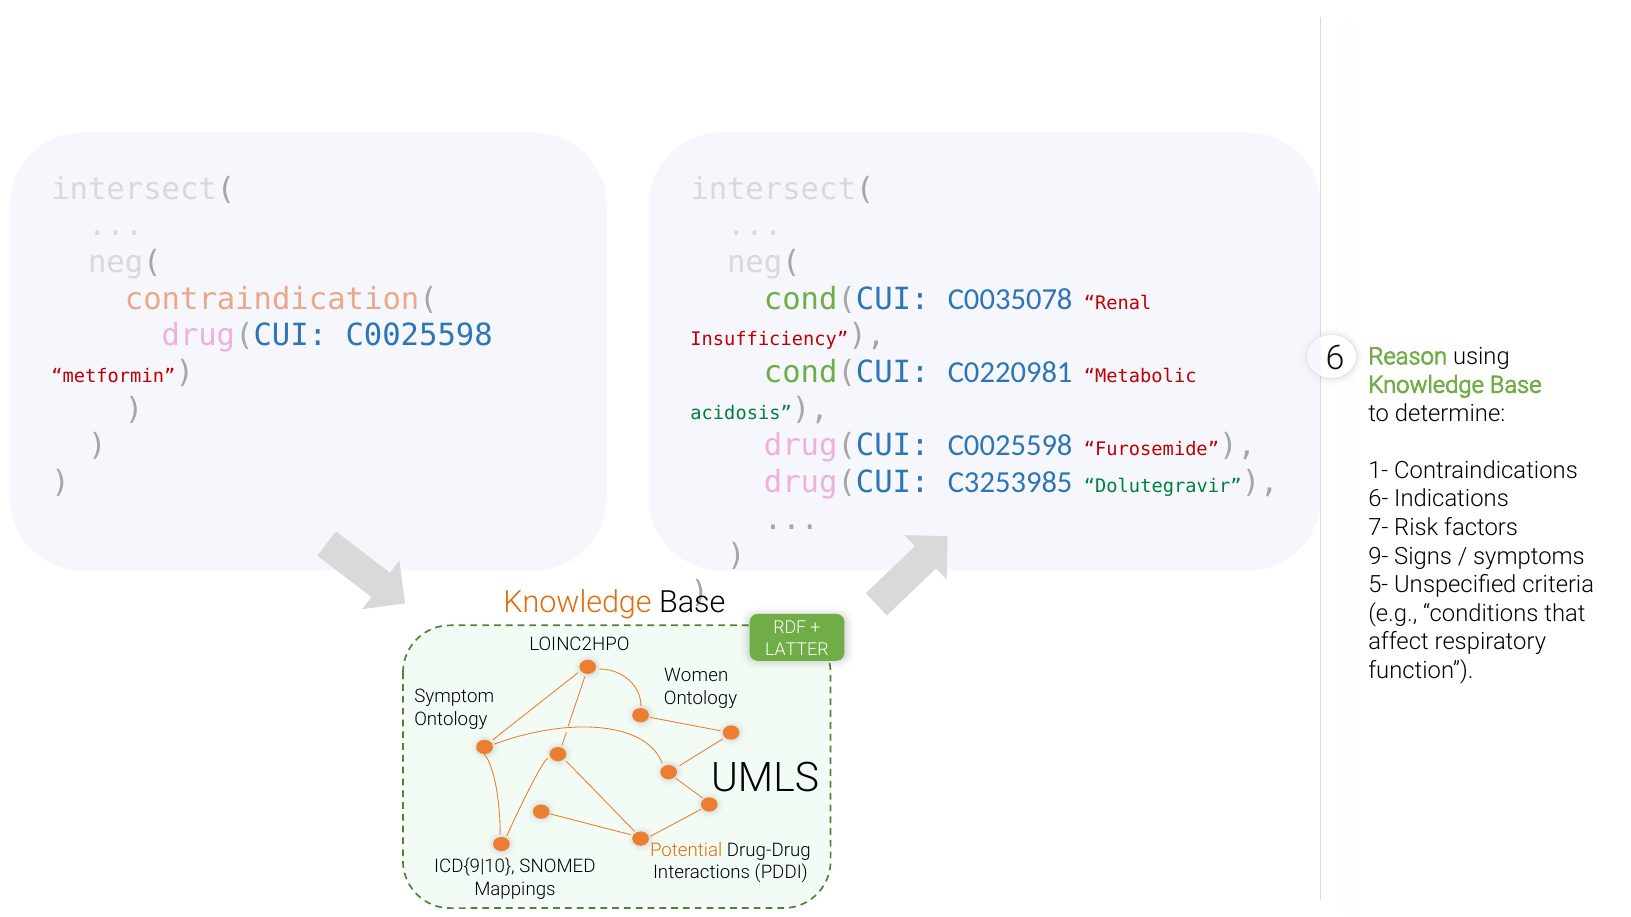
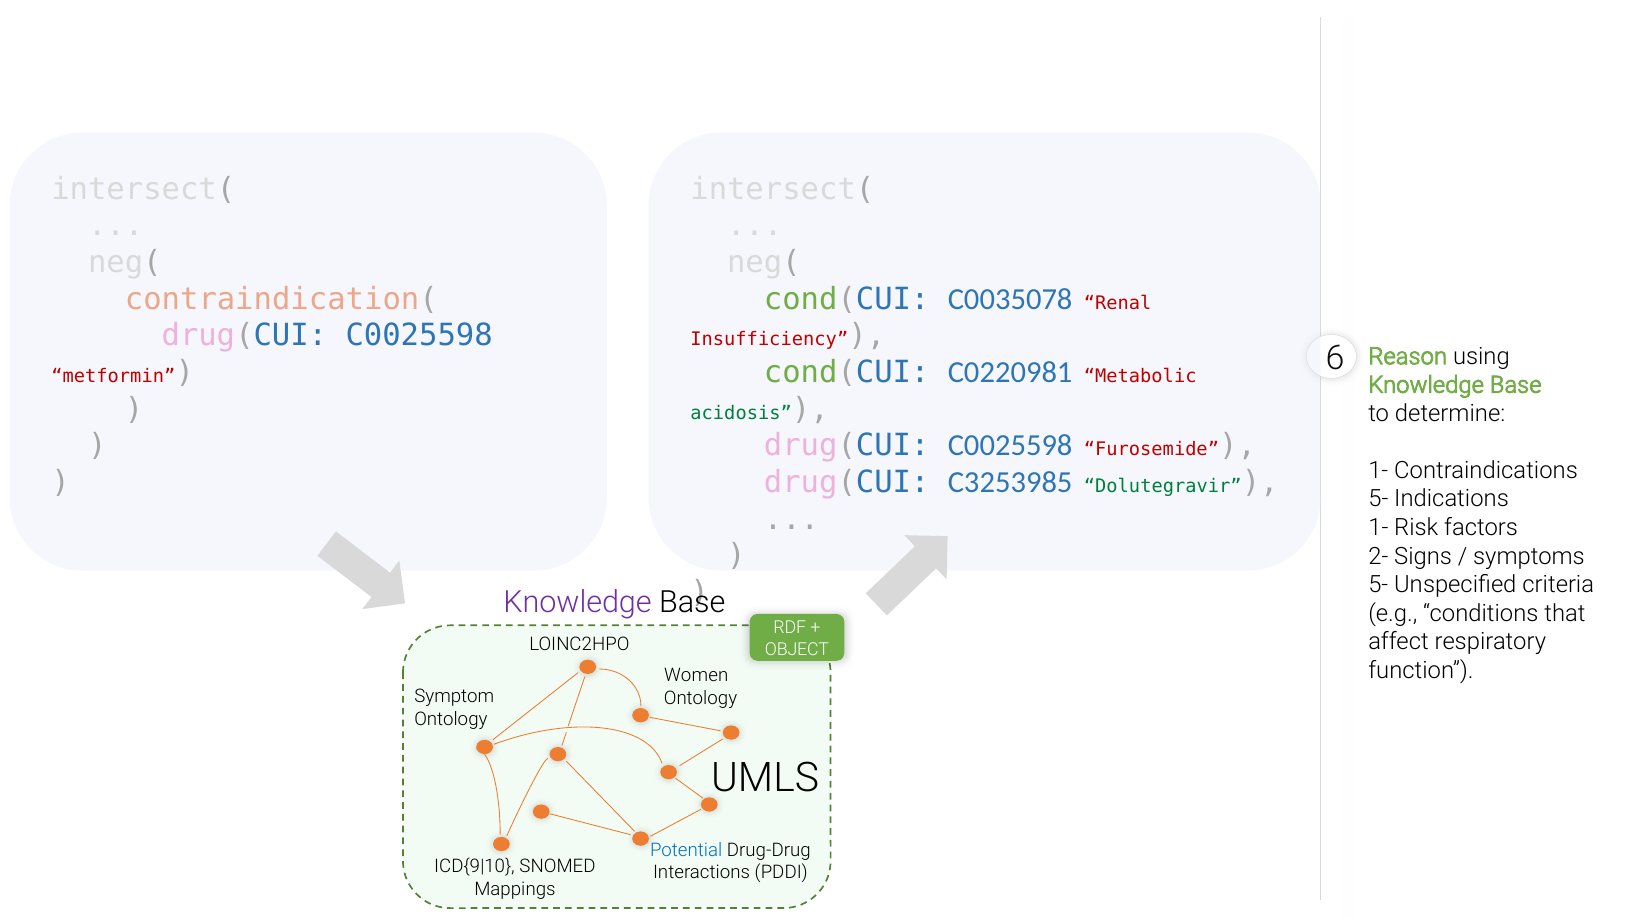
6-: 6- -> 5- (1378, 499)
7-: 7- -> 1- (1378, 528)
9-: 9- -> 2- (1378, 556)
Knowledge colour: orange -> purple (578, 603)
LATTER: LATTER -> OBJECT (797, 650)
Potential colour: orange -> blue (686, 850)
